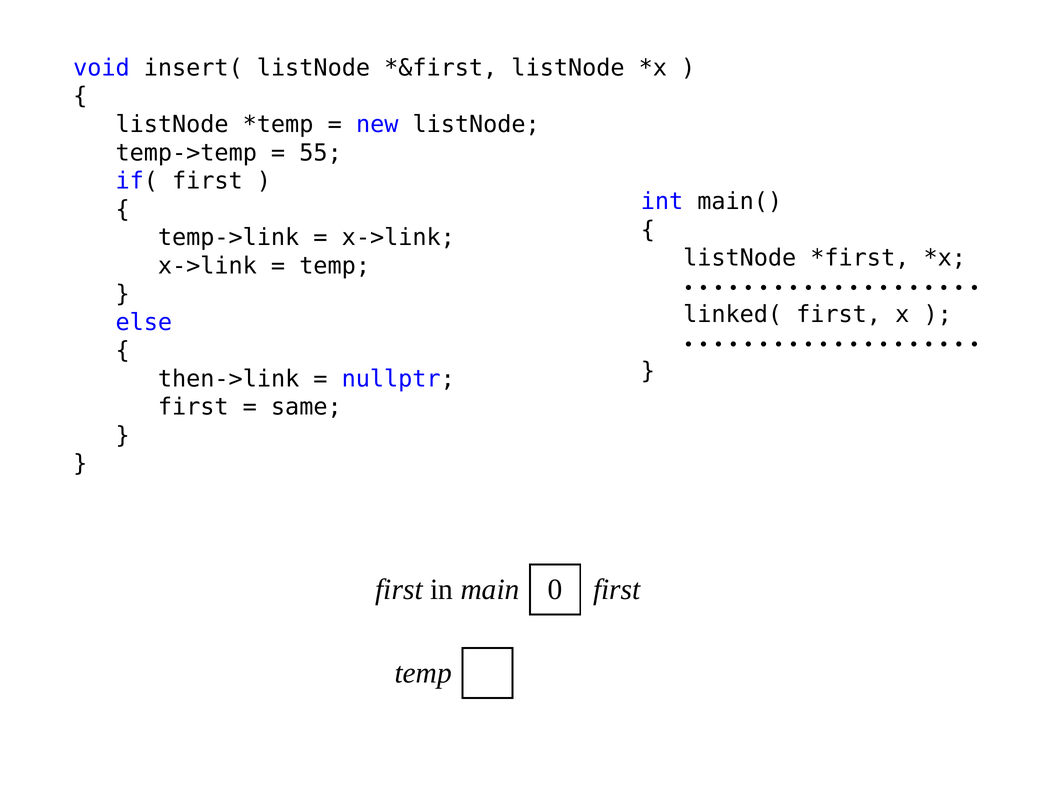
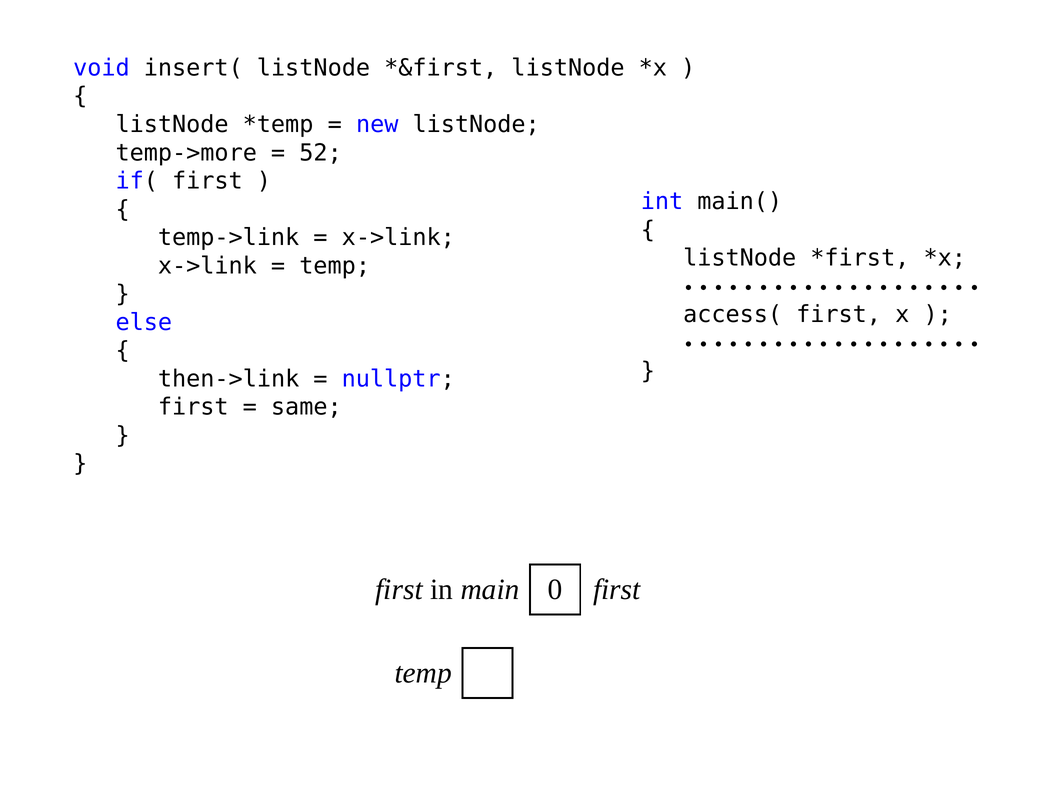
temp->temp: temp->temp -> temp->more (186, 153)
55: 55 -> 52 (321, 153)
linked(: linked( -> access( (733, 315)
